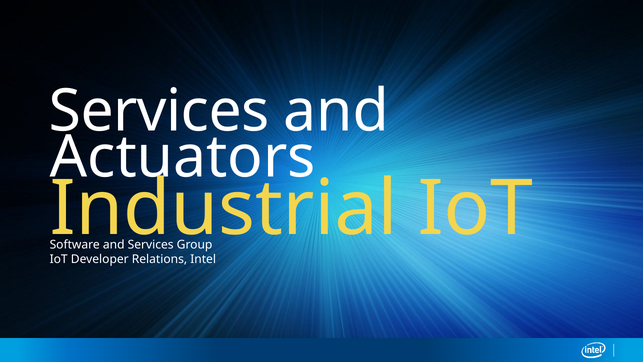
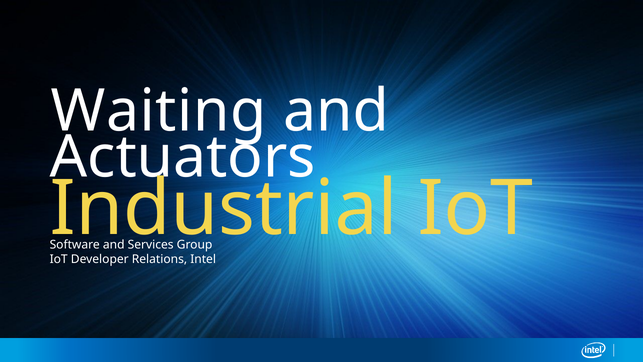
Services: Services -> Waiting (159, 111)
